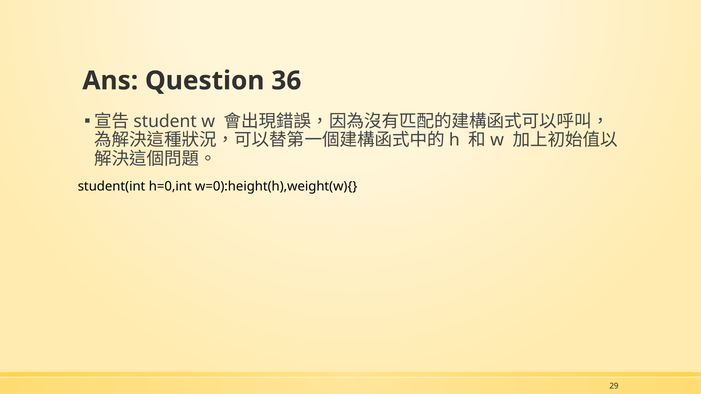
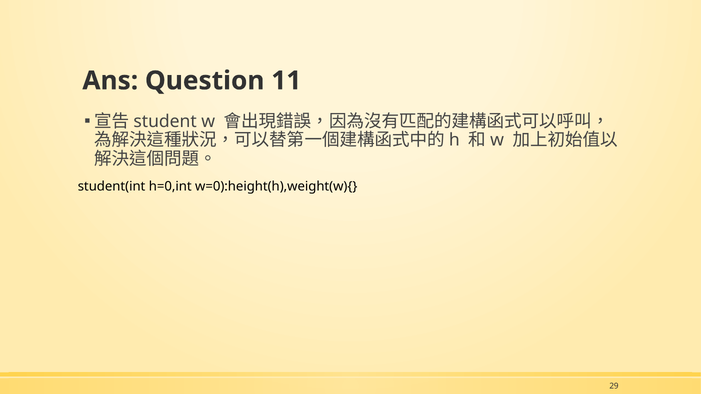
36: 36 -> 11 (286, 81)
